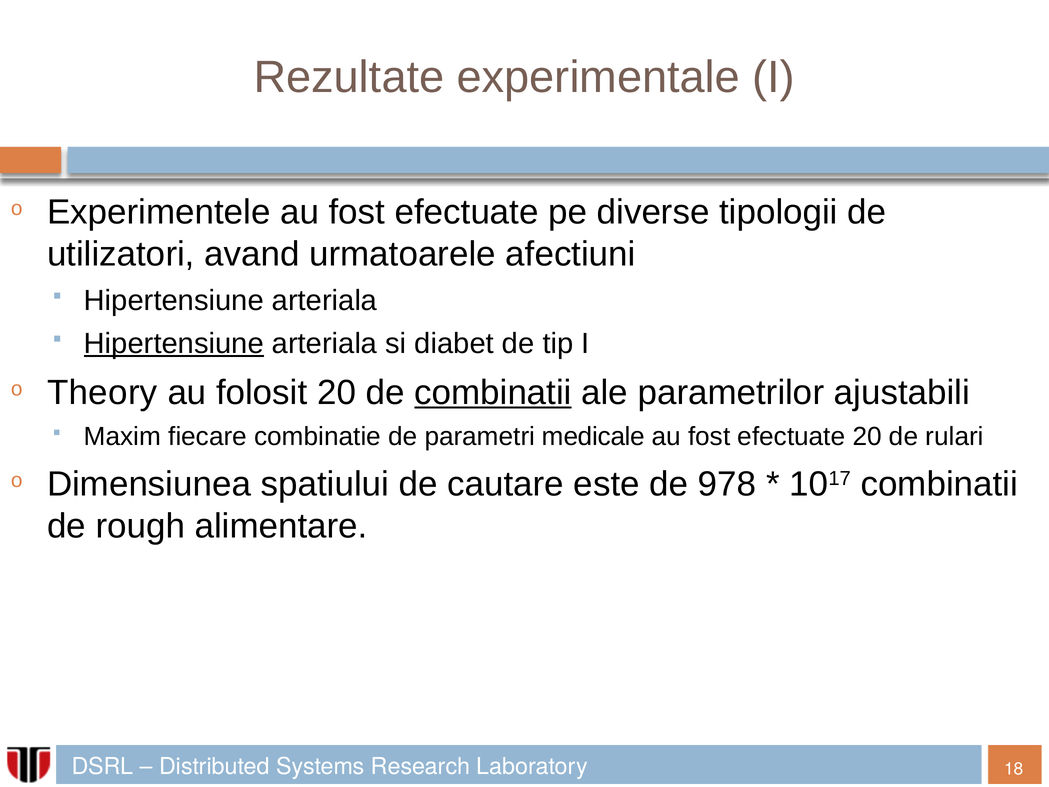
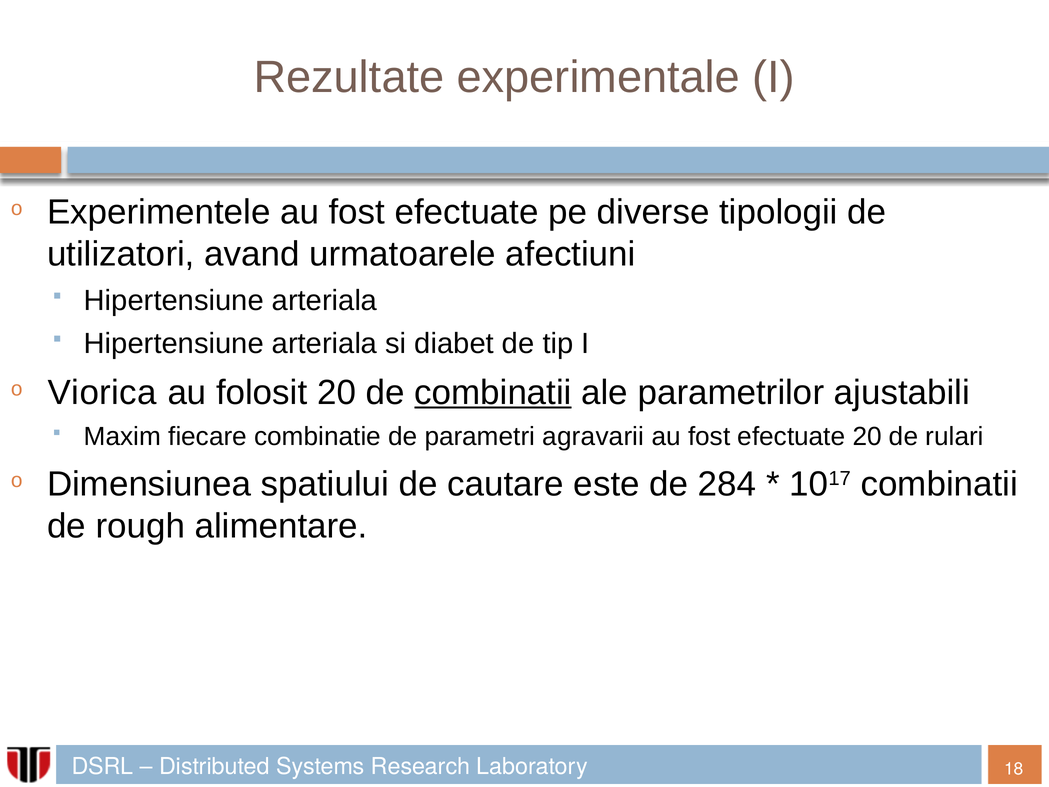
Hipertensiune underline: present -> none (174, 343)
Theory: Theory -> Viorica (102, 392)
medicale: medicale -> agravarii (593, 436)
978: 978 -> 284 (727, 484)
